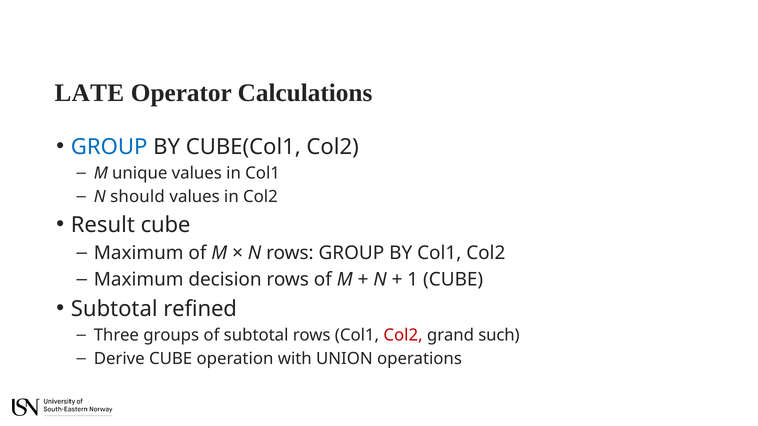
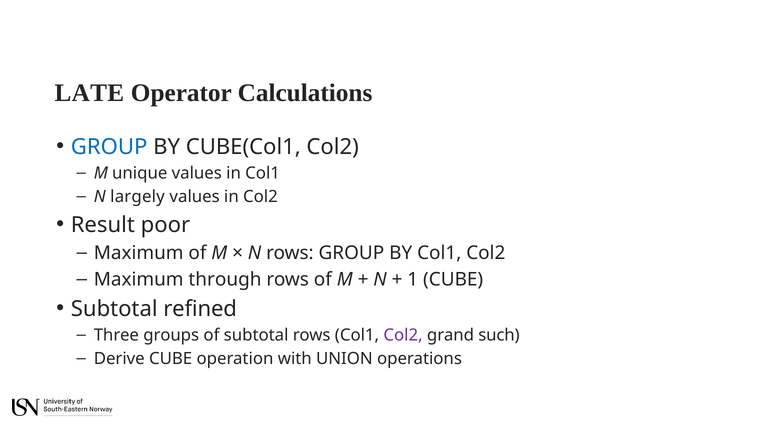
should: should -> largely (138, 197)
Result cube: cube -> poor (165, 225)
decision: decision -> through (225, 280)
Col2 colour: red -> purple (403, 335)
